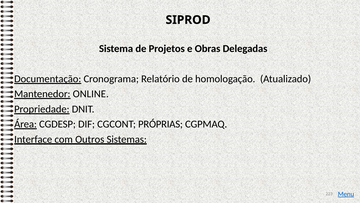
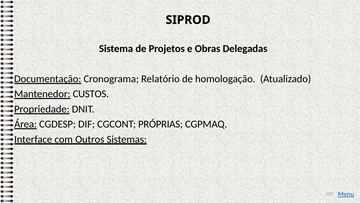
ONLINE: ONLINE -> CUSTOS (91, 94)
